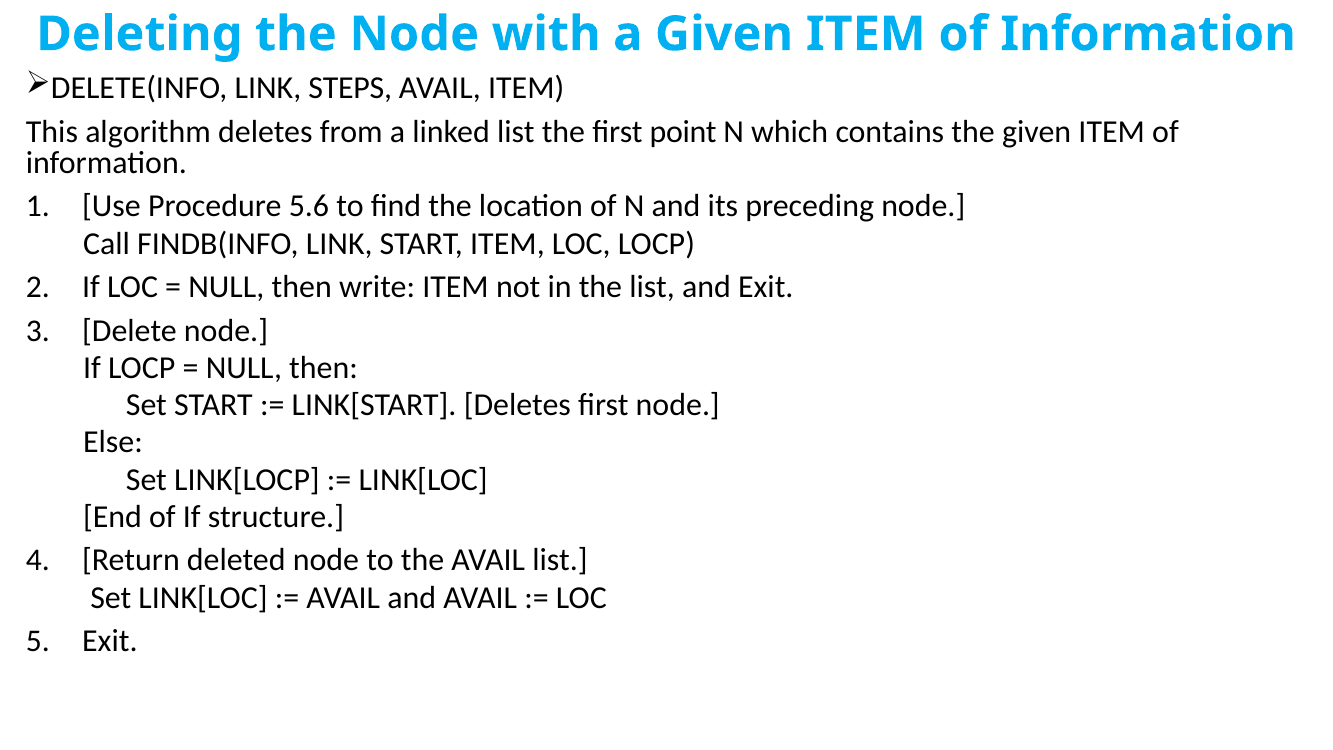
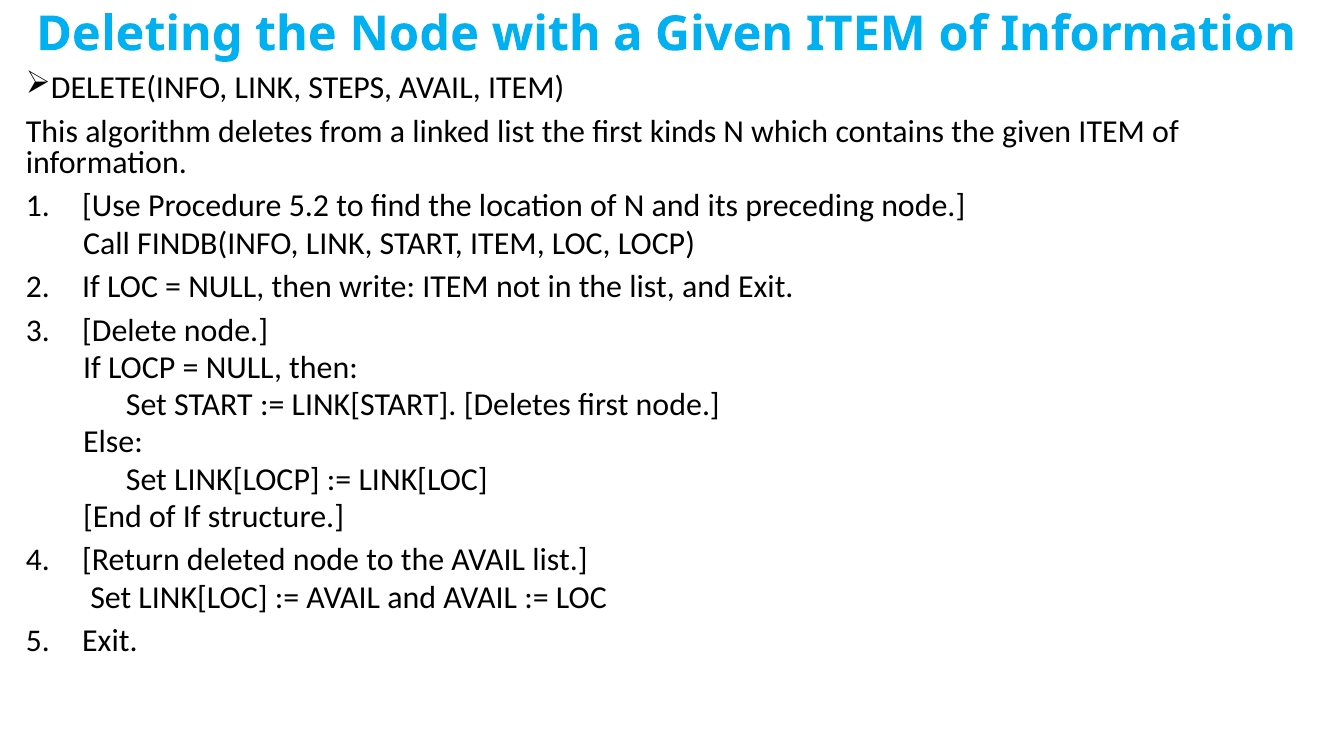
point: point -> kinds (683, 132)
5.6: 5.6 -> 5.2 (309, 206)
